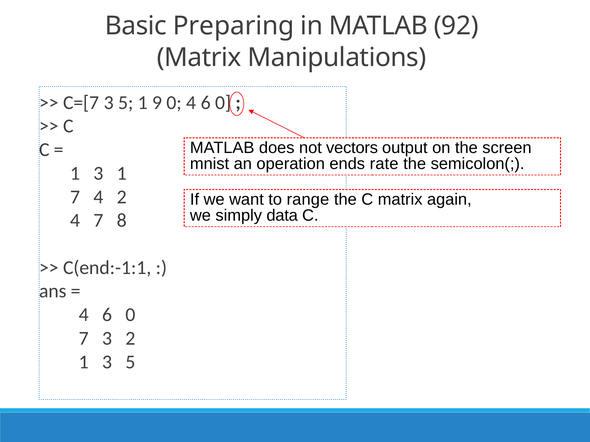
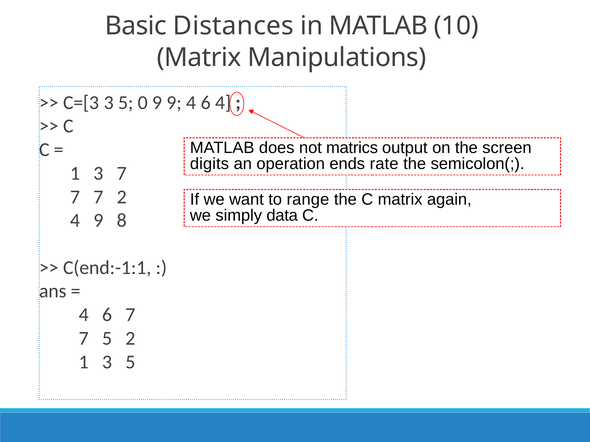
Preparing: Preparing -> Distances (233, 26)
92: 92 -> 10 (456, 26)
C=[7: C=[7 -> C=[3 (81, 103)
5 1: 1 -> 0 (143, 103)
9 0: 0 -> 9 (174, 103)
0: 0 -> 4 (223, 103)
vectors: vectors -> matrics (352, 148)
mnist: mnist -> digits (209, 164)
3 1: 1 -> 7 (122, 173)
4: 4 -> 7 (98, 197)
4 7: 7 -> 9 (98, 221)
0: 0 -> 7 (131, 315)
7 3: 3 -> 5 (107, 339)
